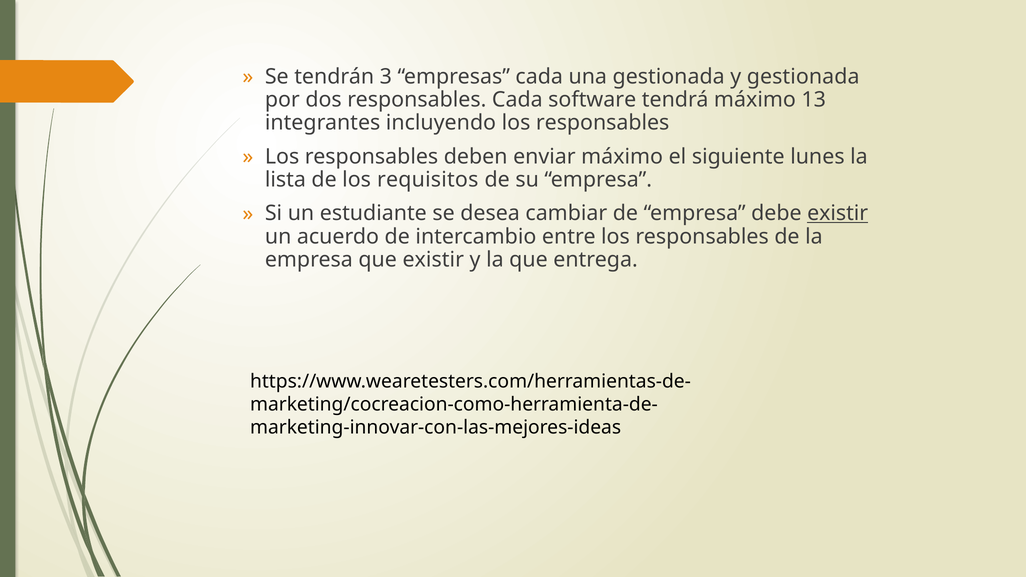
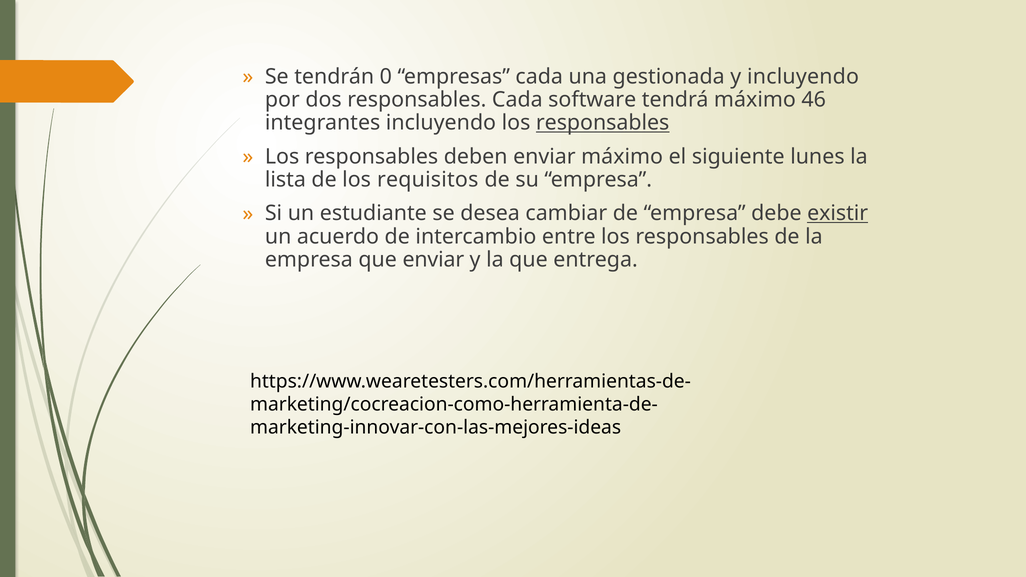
3: 3 -> 0 (386, 77)
y gestionada: gestionada -> incluyendo (803, 77)
13: 13 -> 46 (814, 100)
responsables underline: none -> present (603, 123)
que existir: existir -> enviar (433, 260)
